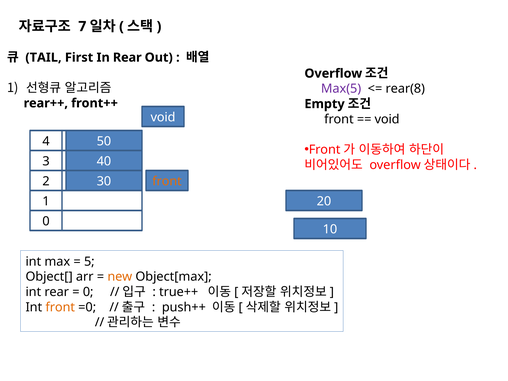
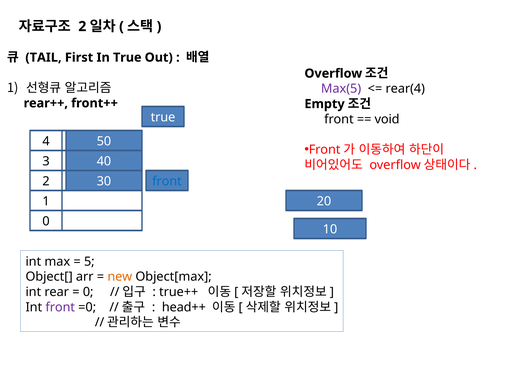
7: 7 -> 2 (82, 26)
In Rear: Rear -> True (127, 57)
rear(8: rear(8 -> rear(4 (405, 89)
void: void -> true (163, 117)
front colour: orange -> blue (167, 181)
front colour: orange -> purple (60, 307)
push++: push++ -> head++ (184, 307)
